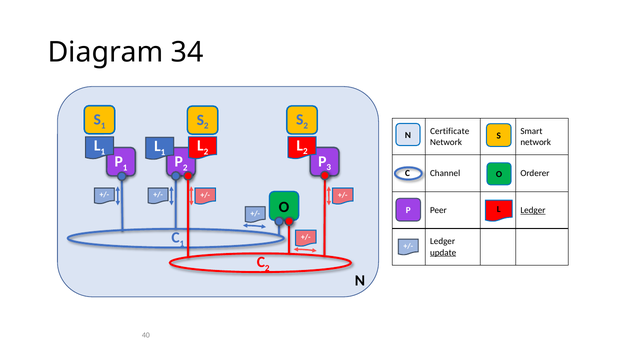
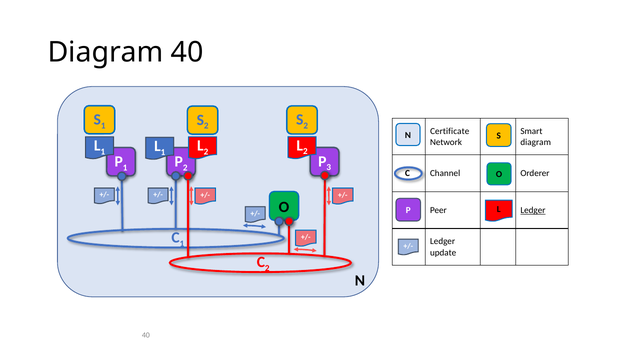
Diagram 34: 34 -> 40 (187, 52)
network: network -> diagram (536, 142)
update underline: present -> none (443, 253)
